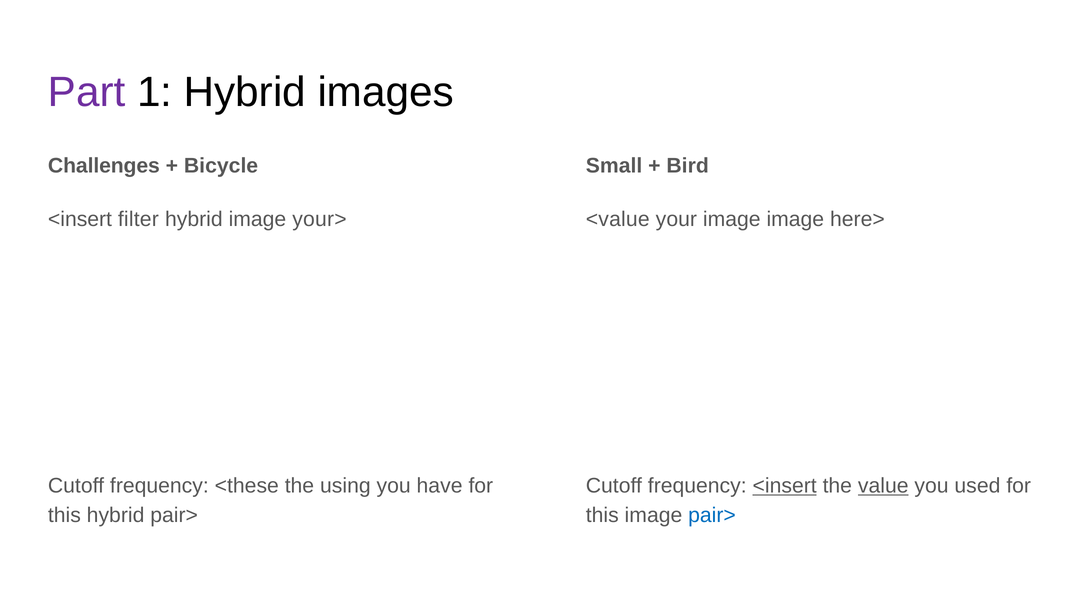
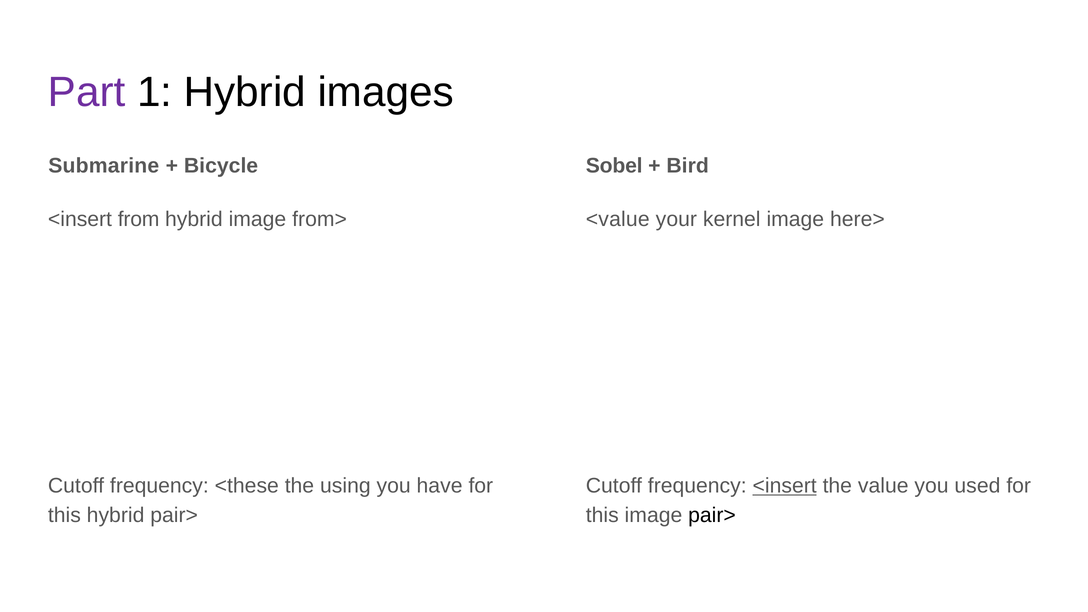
Challenges: Challenges -> Submarine (104, 166)
Small: Small -> Sobel (614, 166)
filter: filter -> from (139, 219)
your>: your> -> from> (320, 219)
your image: image -> kernel (732, 219)
value underline: present -> none (883, 486)
pair> colour: blue -> black (712, 515)
